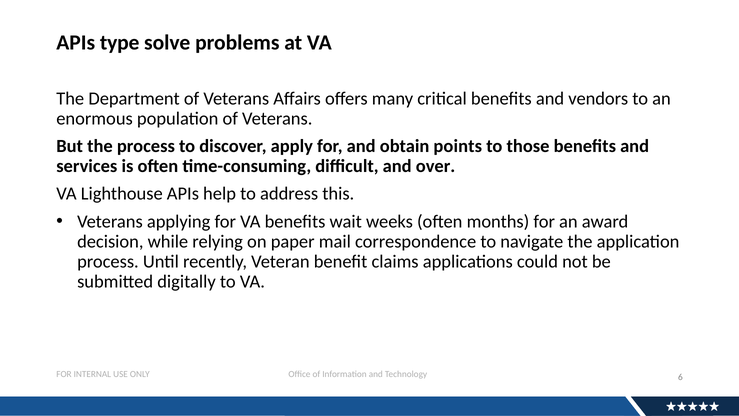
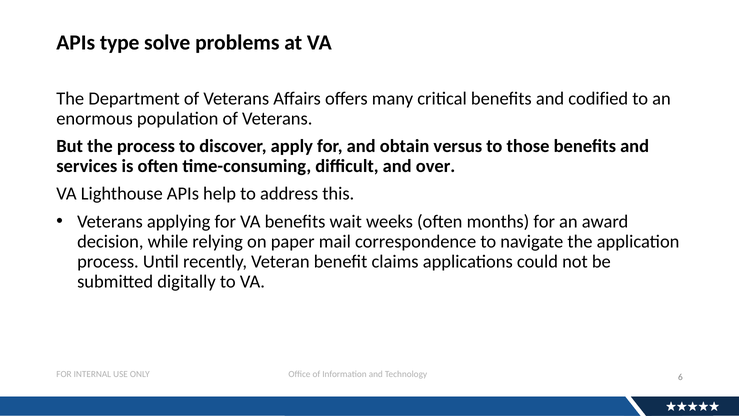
vendors: vendors -> codified (598, 99)
points: points -> versus (458, 146)
